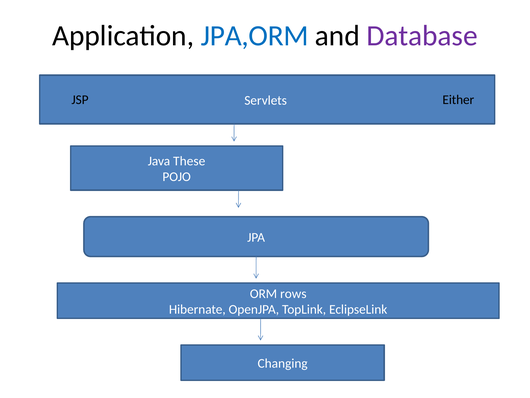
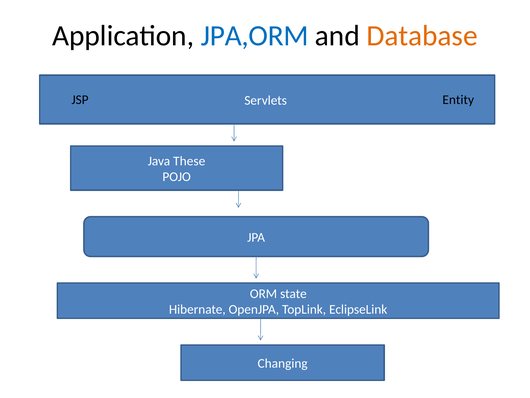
Database colour: purple -> orange (422, 36)
Either: Either -> Entity (458, 100)
rows: rows -> state (293, 293)
